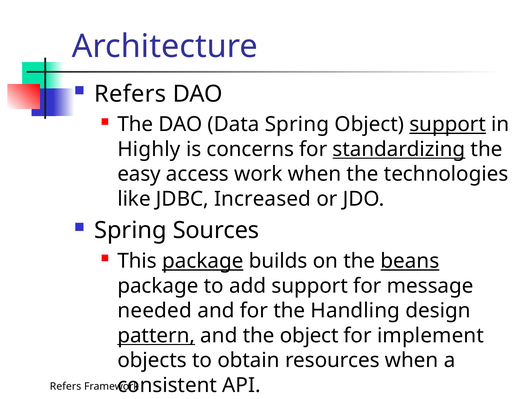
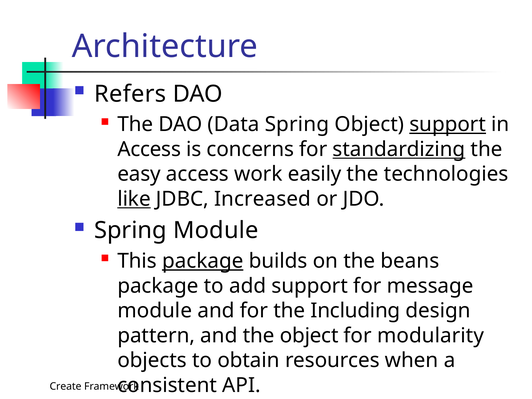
Highly: Highly -> Access (149, 149)
work when: when -> easily (315, 174)
like underline: none -> present (134, 199)
Spring Sources: Sources -> Module (216, 230)
beans underline: present -> none (410, 261)
needed: needed -> module (155, 311)
Handling: Handling -> Including (355, 311)
pattern underline: present -> none (156, 336)
implement: implement -> modularity (431, 336)
Refers: Refers -> Create (66, 386)
